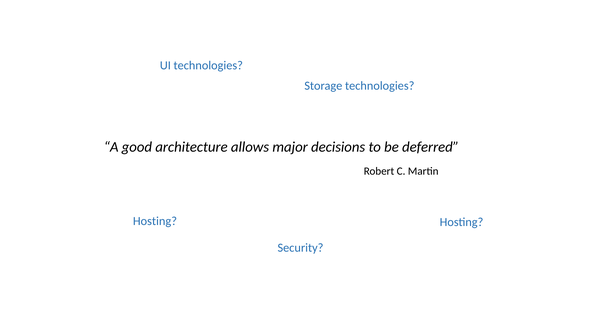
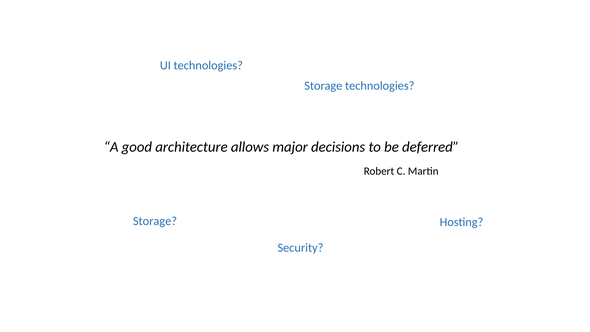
Hosting: Hosting -> Storage (155, 221)
